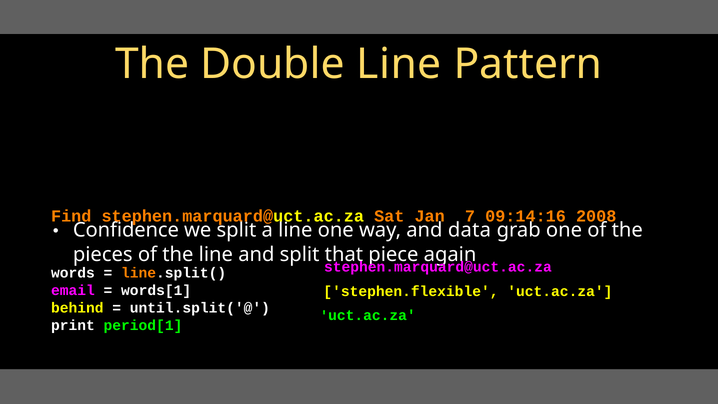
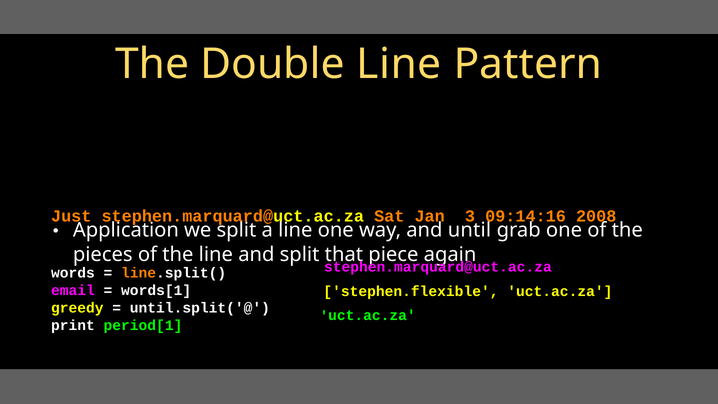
Find: Find -> Just (71, 216)
7: 7 -> 3 (470, 216)
Confidence: Confidence -> Application (126, 230)
data: data -> until (469, 230)
behind: behind -> greedy (77, 308)
